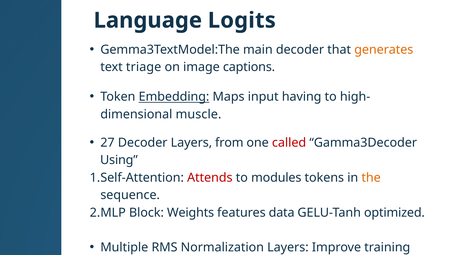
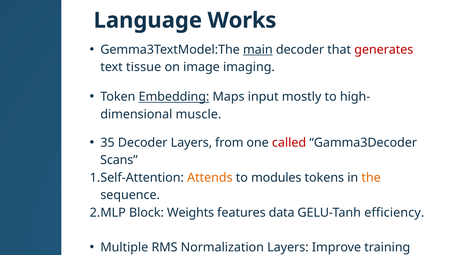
Logits: Logits -> Works (242, 20)
main underline: none -> present (258, 50)
generates colour: orange -> red (384, 50)
triage: triage -> tissue (144, 67)
captions: captions -> imaging (249, 67)
having: having -> mostly (302, 97)
27: 27 -> 35 (107, 143)
Using: Using -> Scans (119, 160)
Attends colour: red -> orange (210, 178)
optimized: optimized -> efficiency (394, 213)
